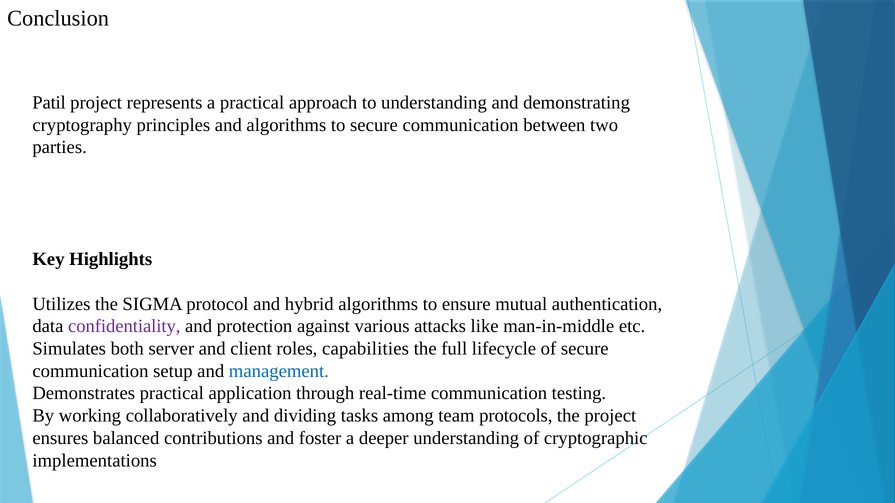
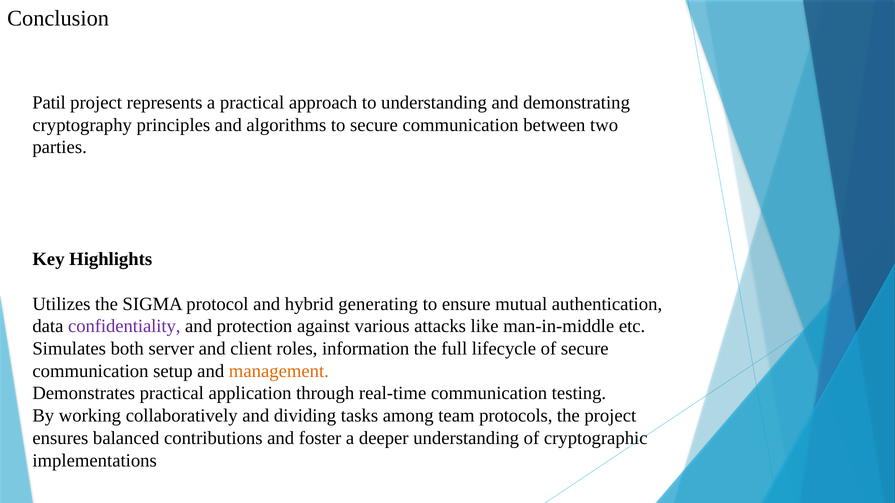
hybrid algorithms: algorithms -> generating (378, 304)
capabilities: capabilities -> information (366, 349)
management colour: blue -> orange (279, 371)
